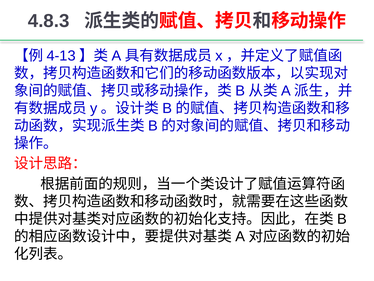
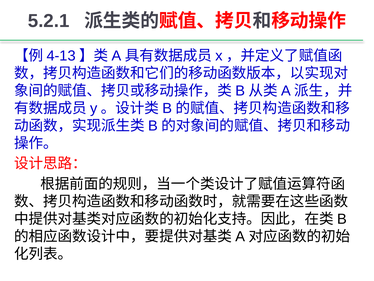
4.8.3: 4.8.3 -> 5.2.1 (49, 21)
